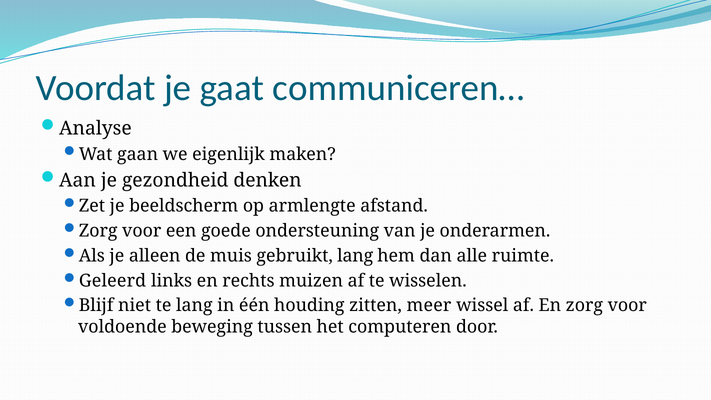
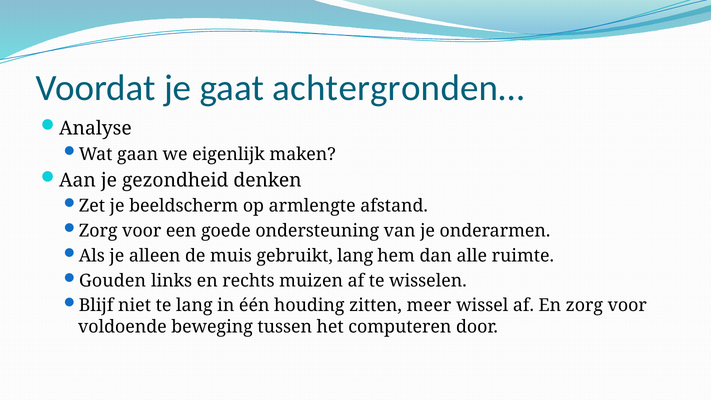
communiceren…: communiceren… -> achtergronden… (398, 88)
Geleerd: Geleerd -> Gouden (113, 281)
